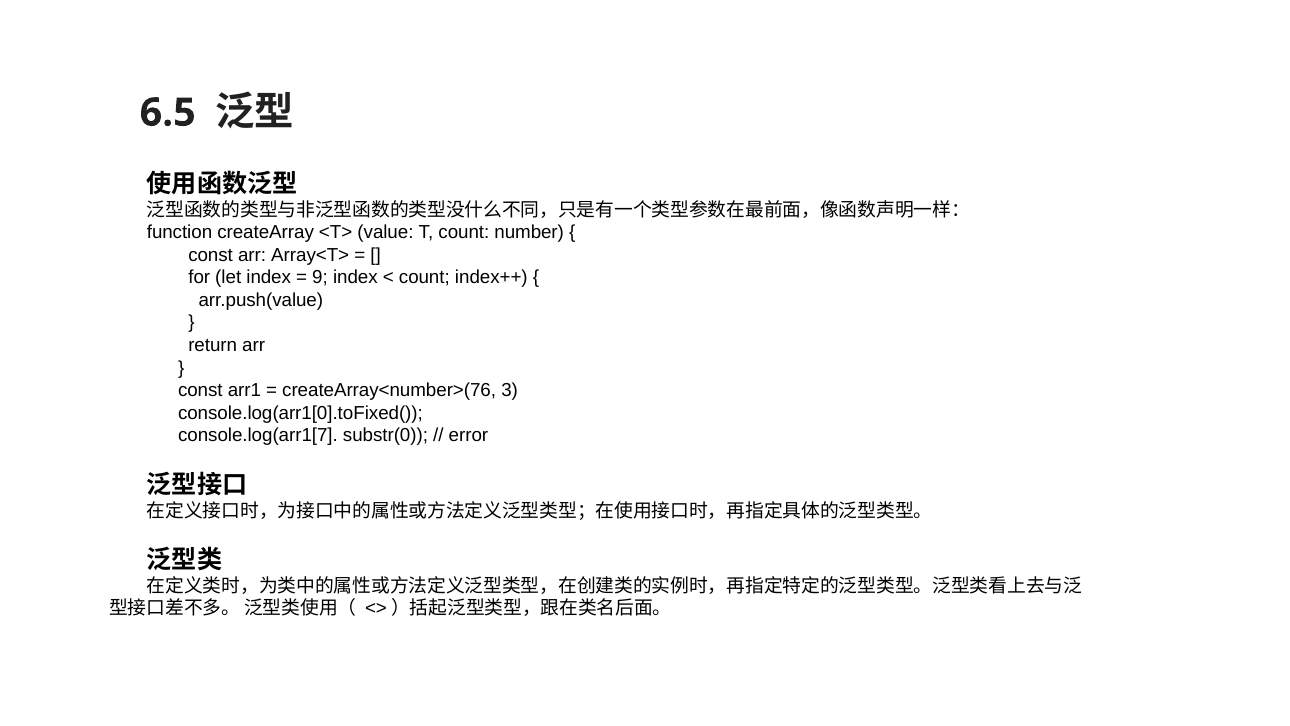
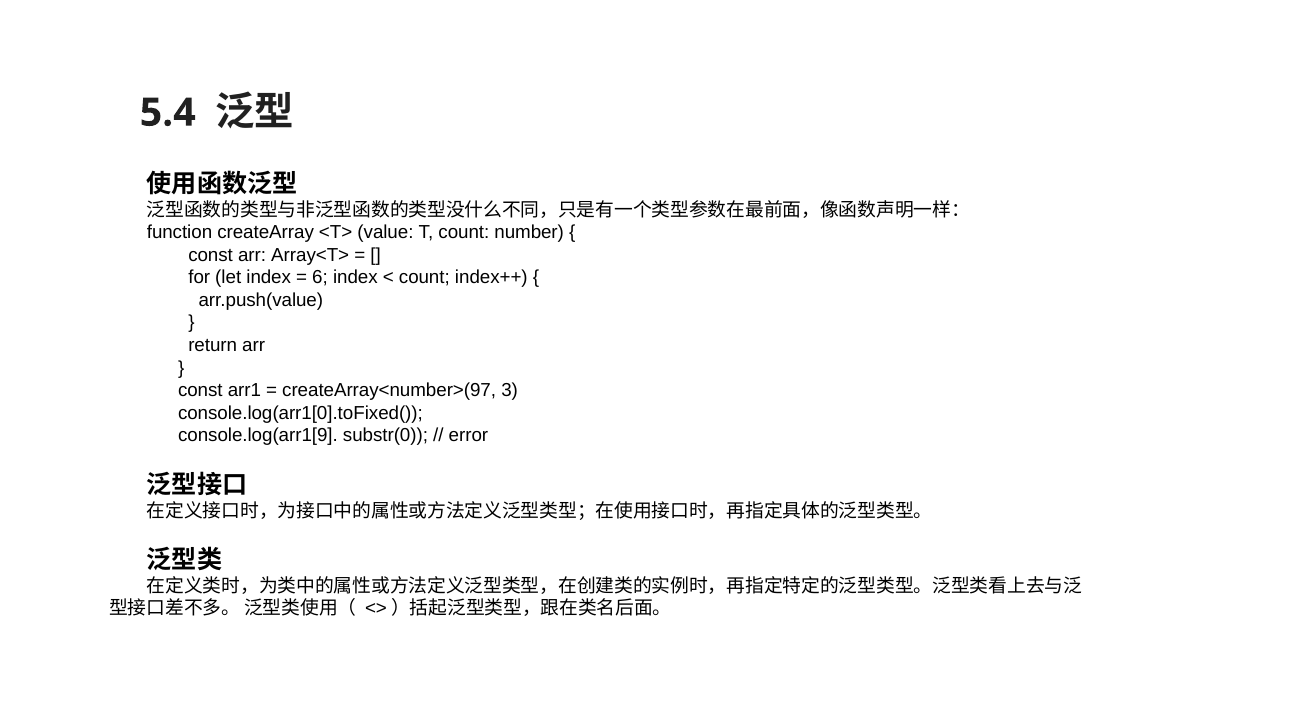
6.5: 6.5 -> 5.4 (168, 113)
9: 9 -> 6 (320, 277)
createArray<number>(76: createArray<number>(76 -> createArray<number>(97 (389, 390)
console.log(arr1[7: console.log(arr1[7 -> console.log(arr1[9 (258, 435)
